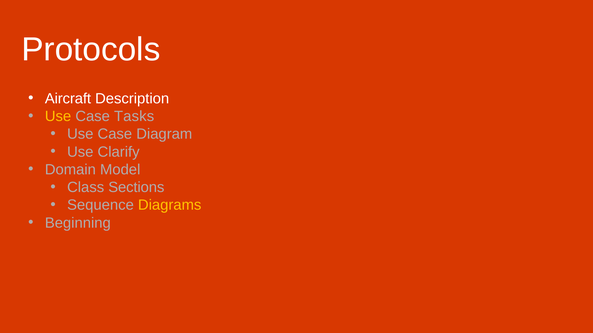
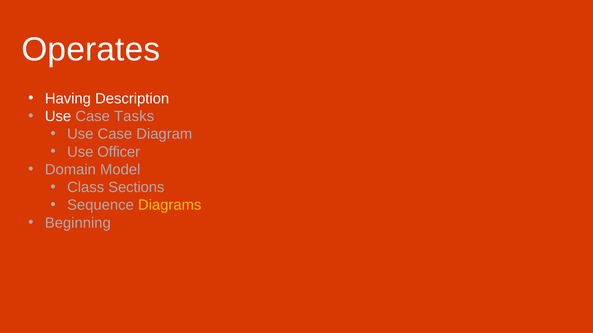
Protocols: Protocols -> Operates (91, 50)
Aircraft: Aircraft -> Having (68, 99)
Use colour: yellow -> white (58, 116)
Clarify: Clarify -> Officer (119, 152)
